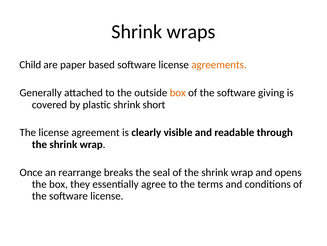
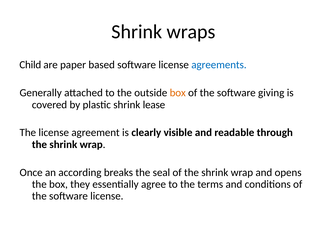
agreements colour: orange -> blue (219, 65)
short: short -> lease (154, 104)
rearrange: rearrange -> according (80, 172)
